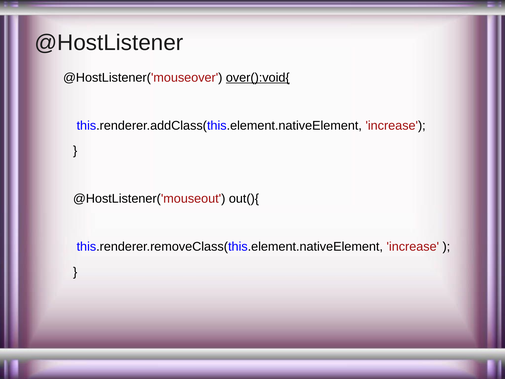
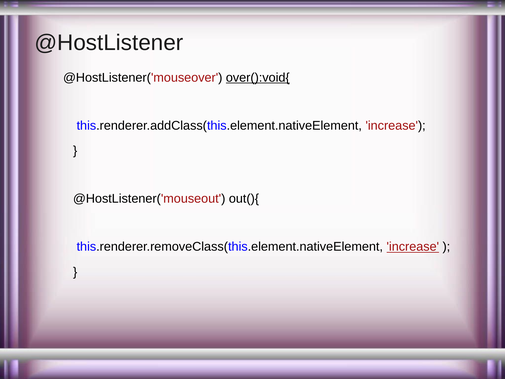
increase underline: none -> present (413, 247)
